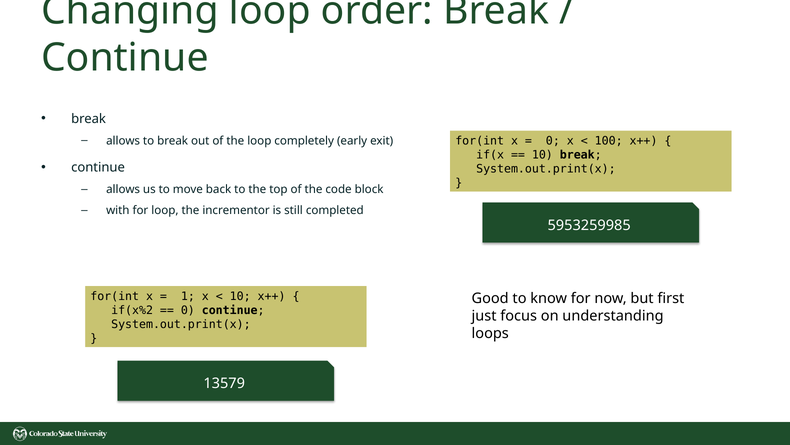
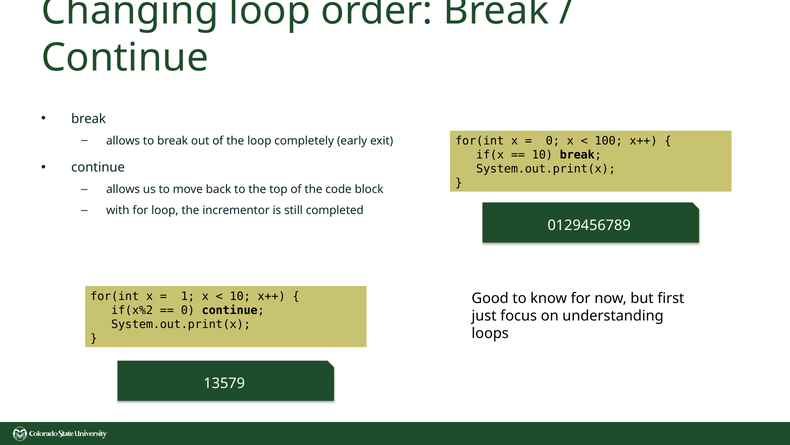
5953259985: 5953259985 -> 0129456789 (589, 225)
